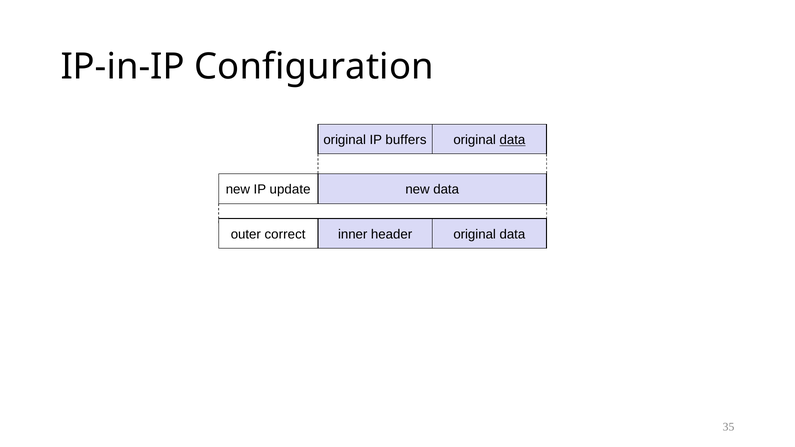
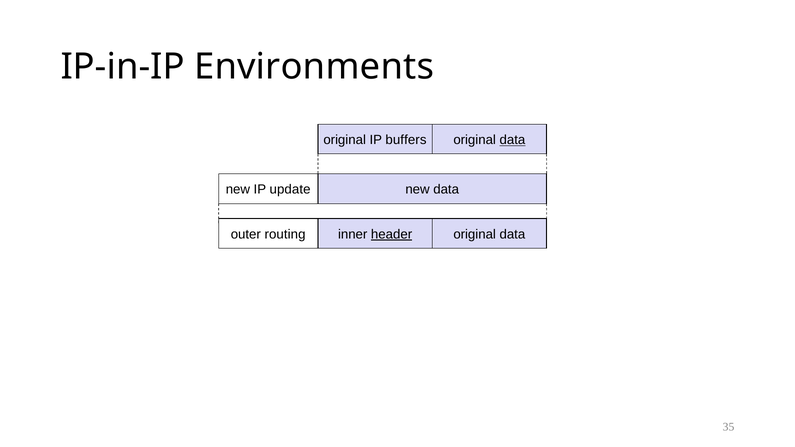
Configuration: Configuration -> Environments (314, 67)
correct: correct -> routing (285, 234)
header underline: none -> present (392, 234)
